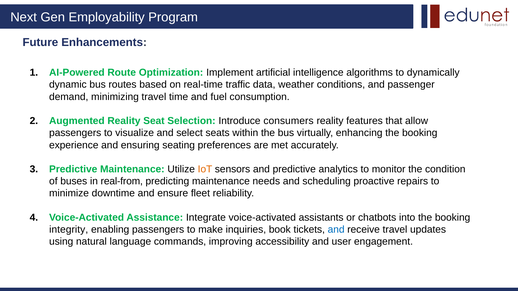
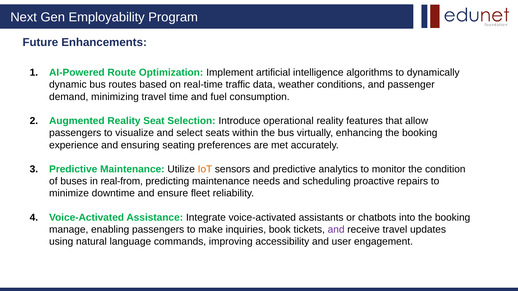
consumers: consumers -> operational (289, 121)
integrity: integrity -> manage (69, 230)
and colour: blue -> purple (336, 230)
